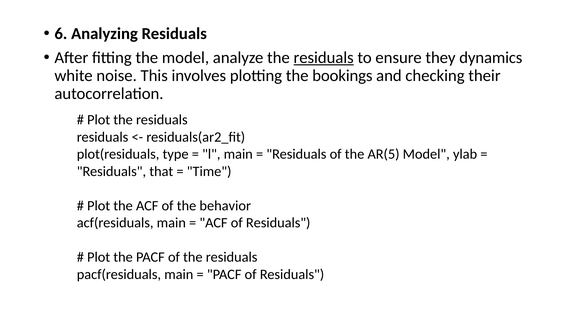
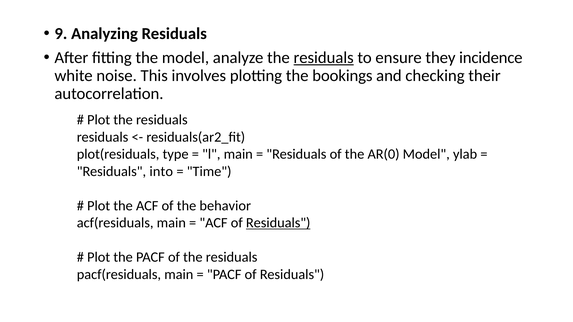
6: 6 -> 9 (61, 34)
dynamics: dynamics -> incidence (491, 58)
AR(5: AR(5 -> AR(0 (384, 154)
that: that -> into (161, 172)
Residuals underline: none -> present (278, 223)
